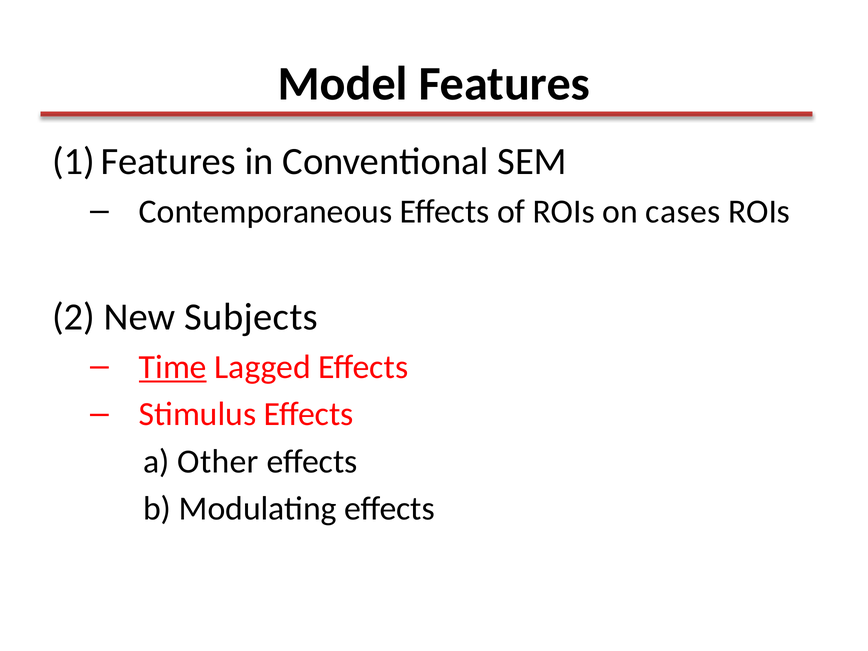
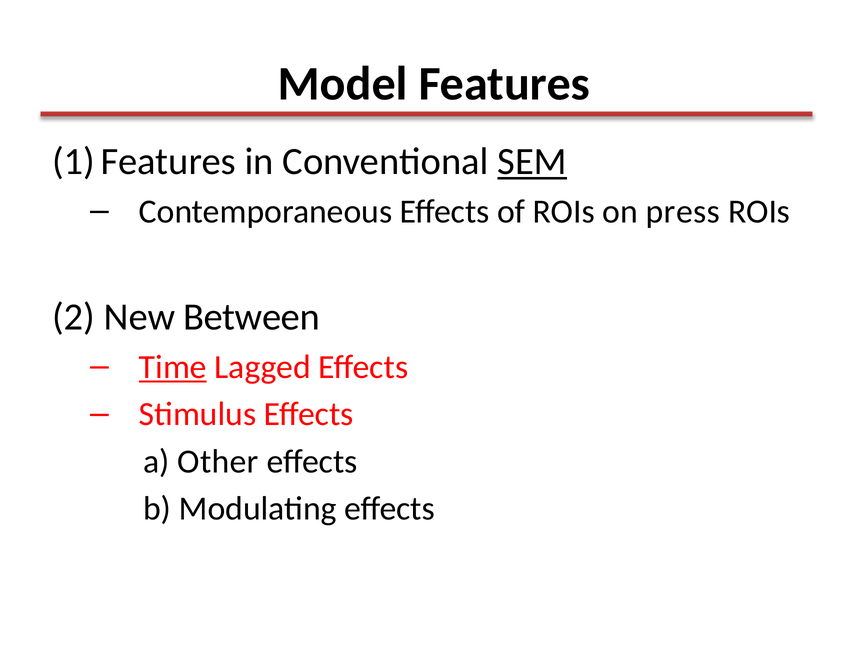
SEM underline: none -> present (532, 162)
cases: cases -> press (683, 212)
Subjects: Subjects -> Between (252, 317)
